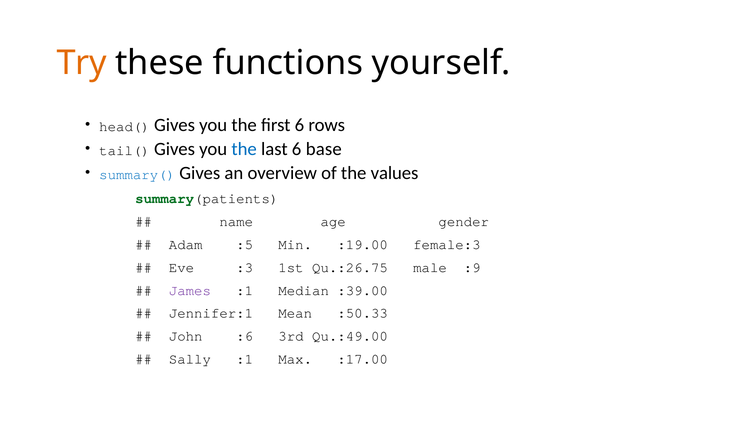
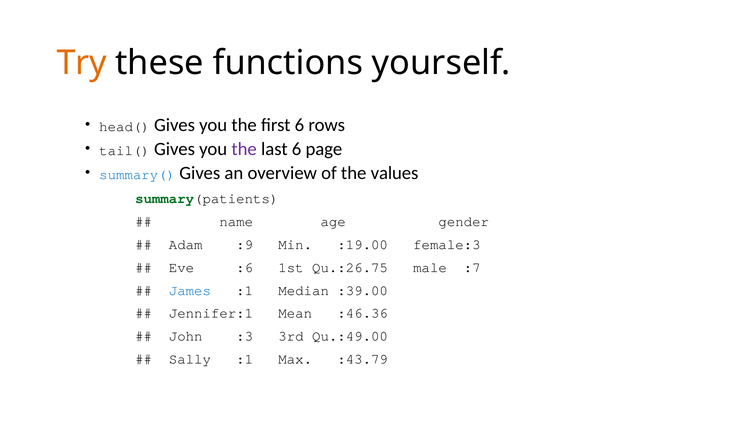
the colour: blue -> purple (244, 149)
base: base -> page (324, 149)
:5: :5 -> :9 (245, 245)
:3: :3 -> :6 (245, 268)
:9: :9 -> :7 (472, 268)
James colour: purple -> blue (190, 291)
:50.33: :50.33 -> :46.36 (363, 314)
:6: :6 -> :3 (245, 337)
:17.00: :17.00 -> :43.79 (363, 360)
